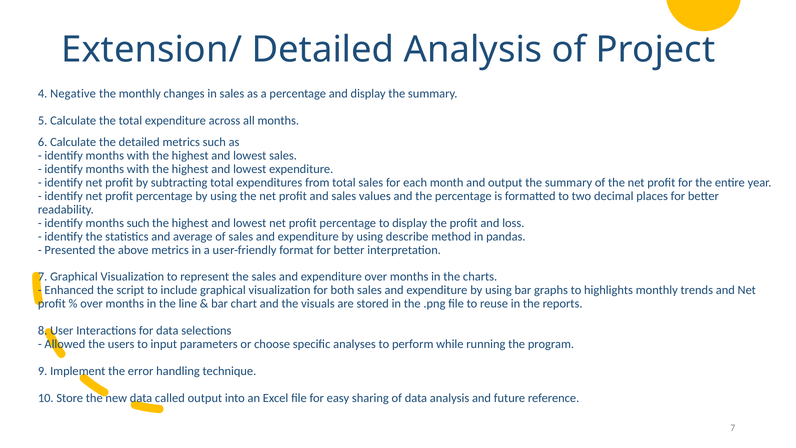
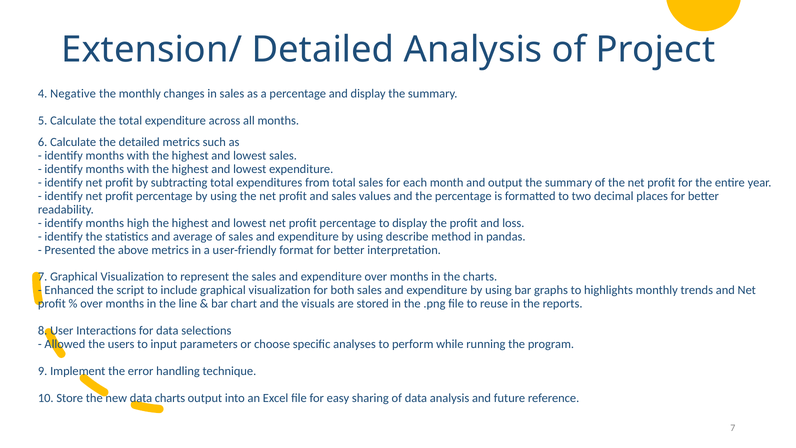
months such: such -> high (138, 223)
data called: called -> charts (170, 398)
